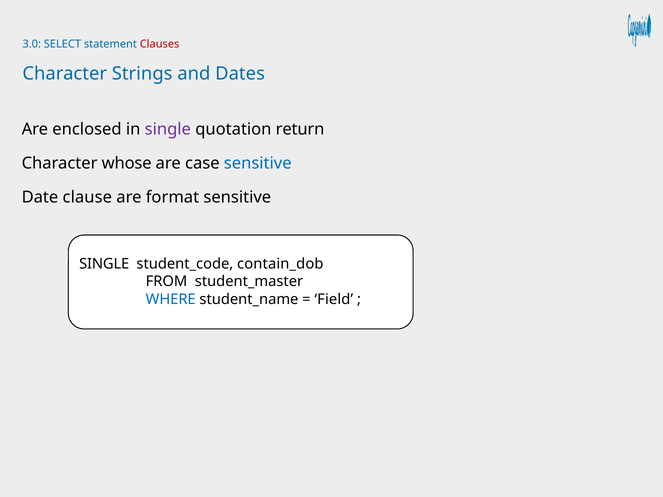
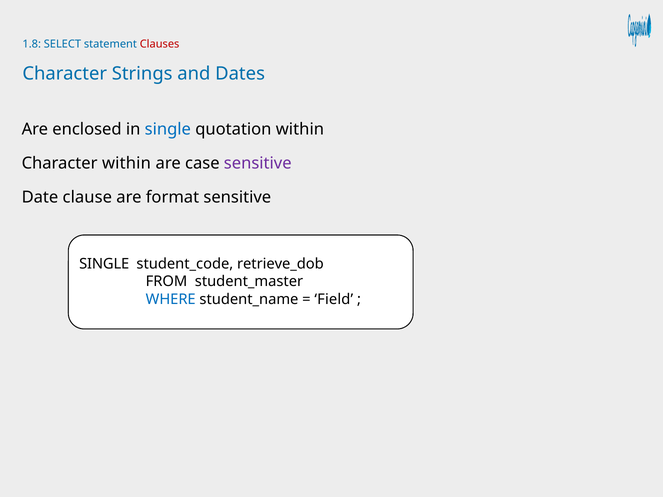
3.0: 3.0 -> 1.8 (32, 44)
single colour: purple -> blue (168, 129)
quotation return: return -> within (300, 129)
Character whose: whose -> within (126, 163)
sensitive colour: blue -> purple (258, 163)
contain_dob: contain_dob -> retrieve_dob (280, 264)
